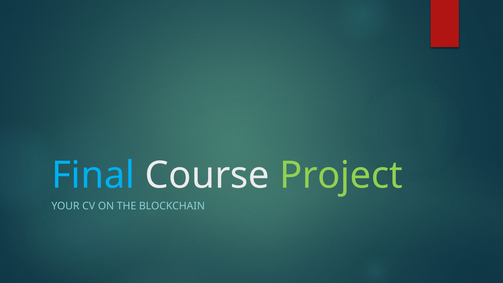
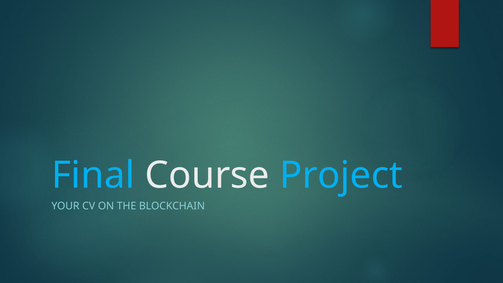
Project colour: light green -> light blue (341, 175)
